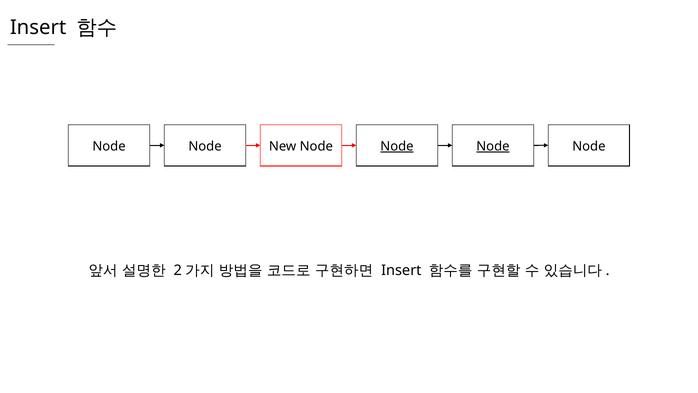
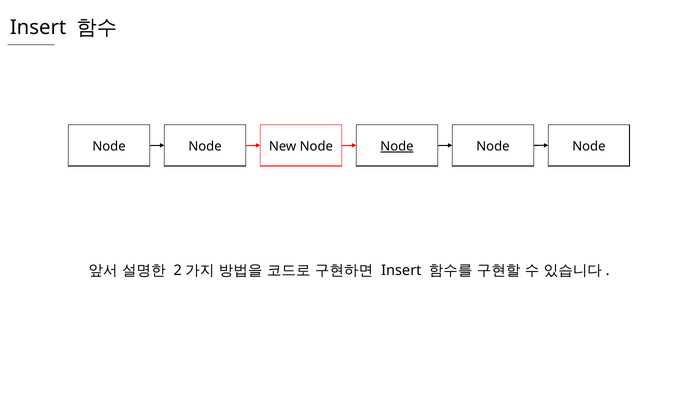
Node underline: present -> none (493, 146)
